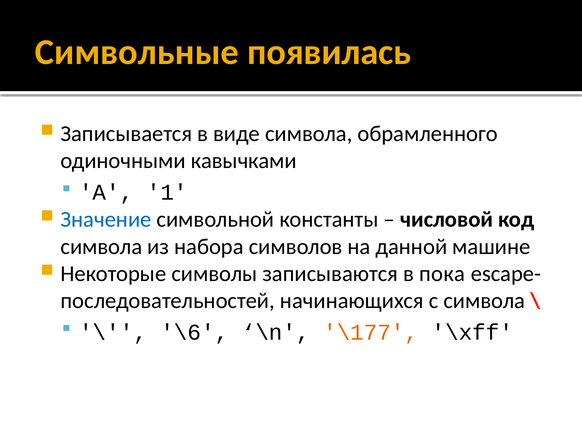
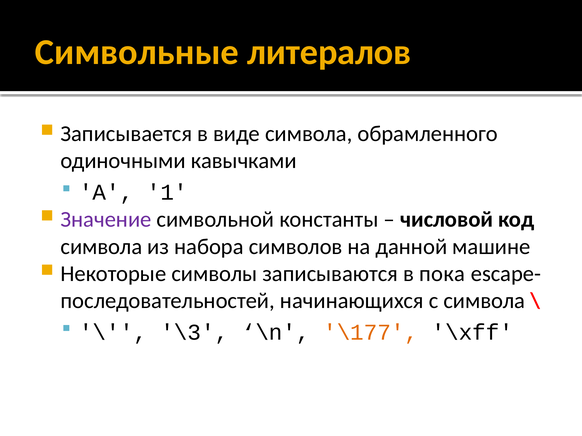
появилась: появилась -> литералов (329, 52)
Значение colour: blue -> purple (106, 220)
\6: \6 -> \3 (194, 333)
